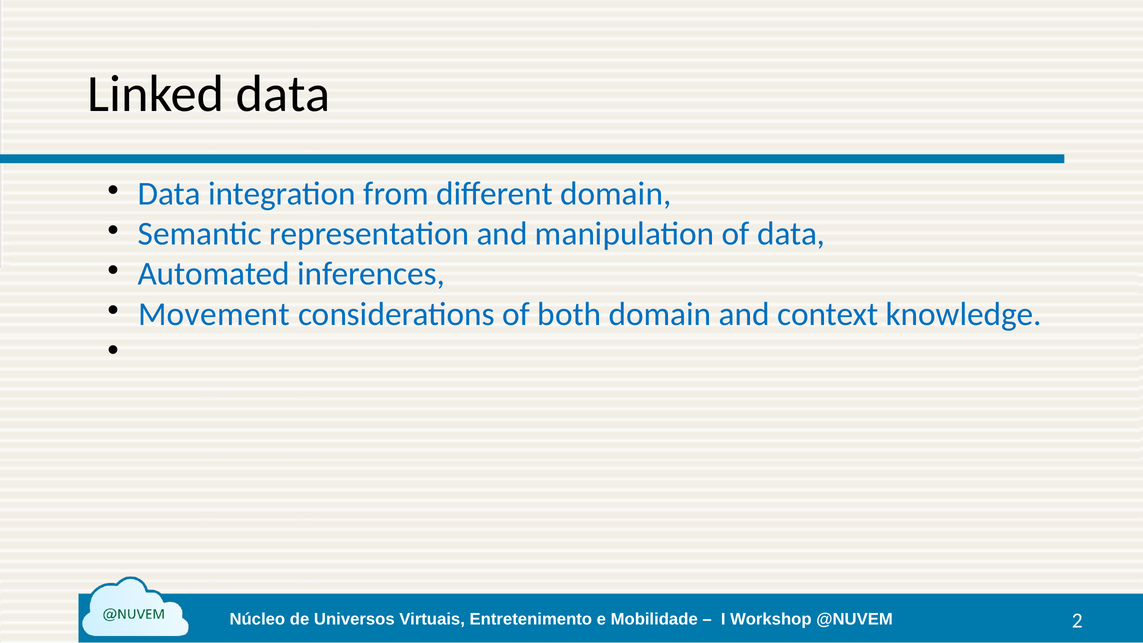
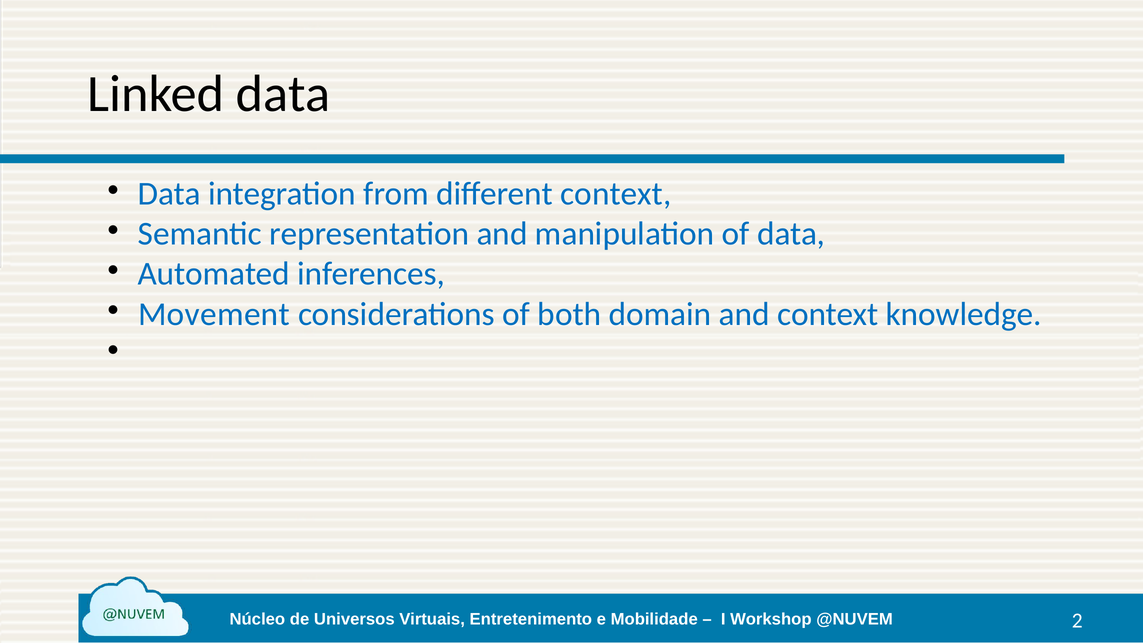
different domain: domain -> context (616, 194)
